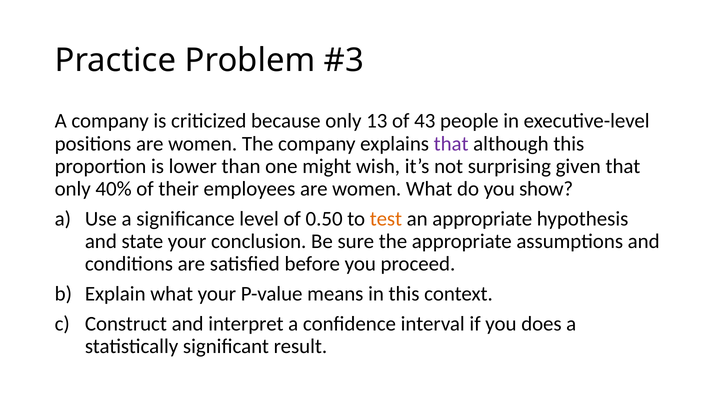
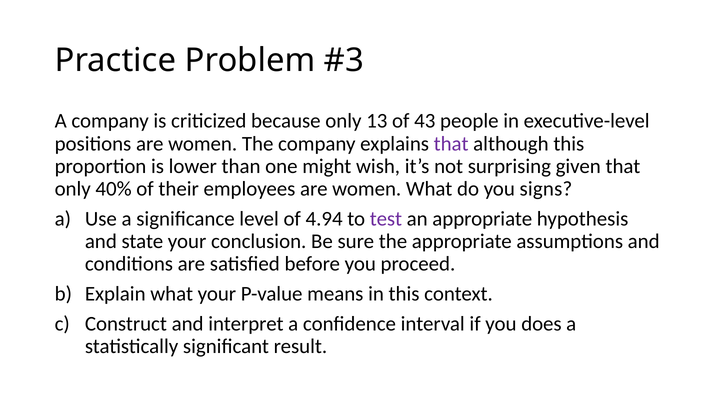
show: show -> signs (546, 189)
0.50: 0.50 -> 4.94 (324, 219)
test colour: orange -> purple (386, 219)
